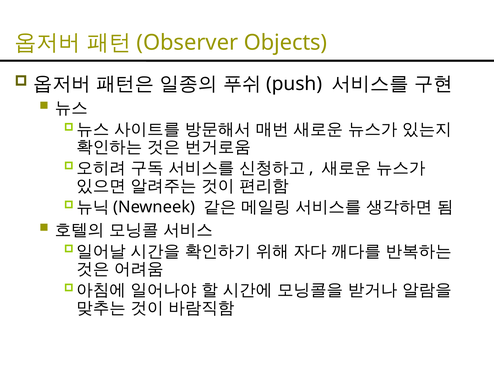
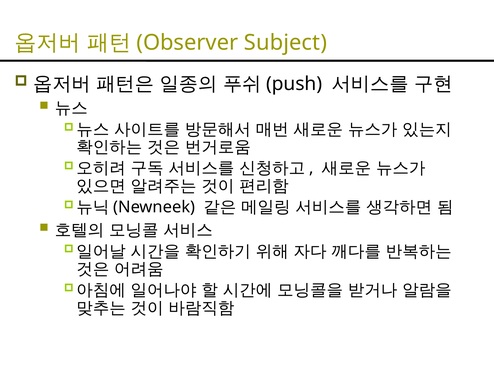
Objects: Objects -> Subject (285, 43)
